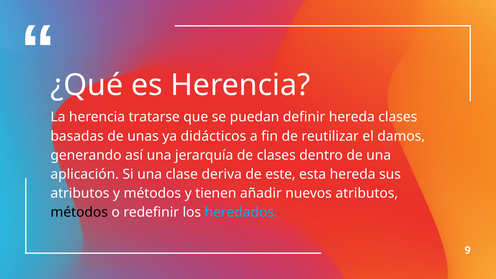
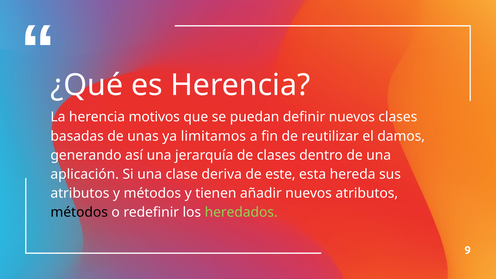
tratarse: tratarse -> motivos (154, 117)
definir hereda: hereda -> nuevos (352, 117)
didácticos: didácticos -> limitamos (213, 136)
heredados colour: light blue -> light green (241, 212)
